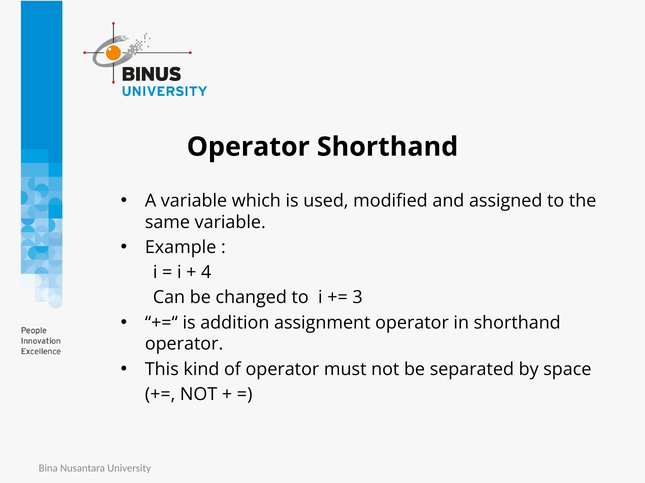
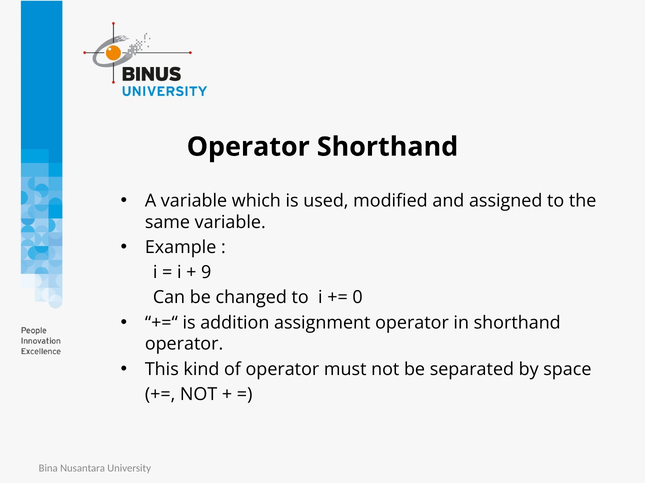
4: 4 -> 9 (206, 273)
3: 3 -> 0 (358, 298)
